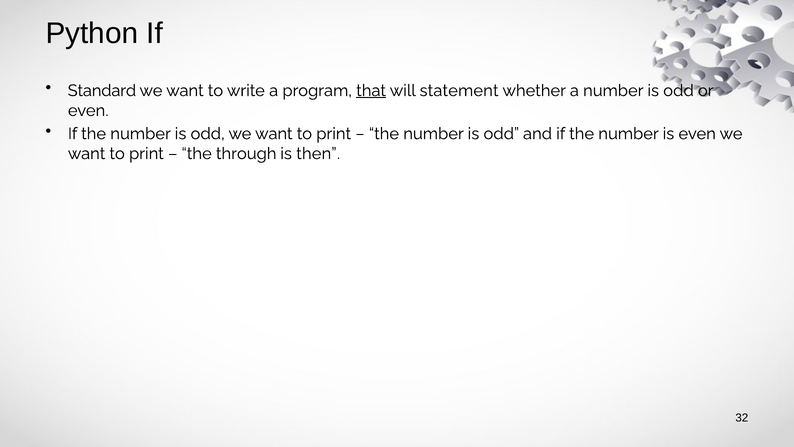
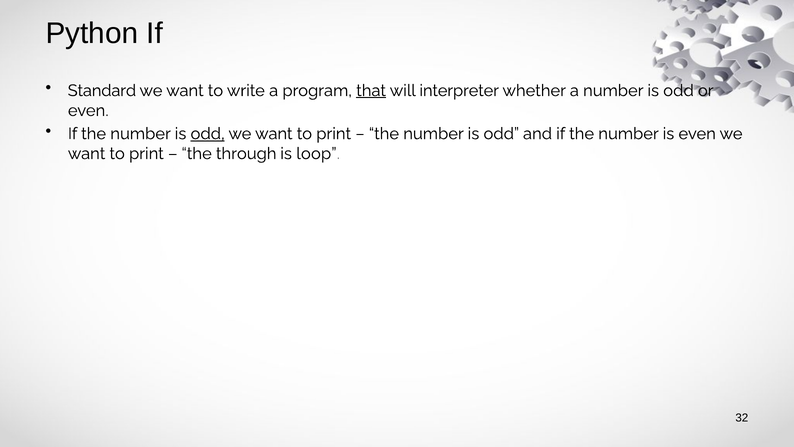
statement: statement -> interpreter (459, 91)
odd underline: none -> present (208, 134)
then: then -> loop (318, 153)
